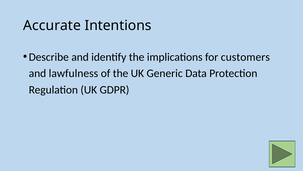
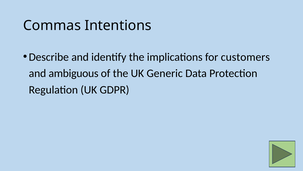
Accurate: Accurate -> Commas (52, 25)
lawfulness: lawfulness -> ambiguous (74, 73)
